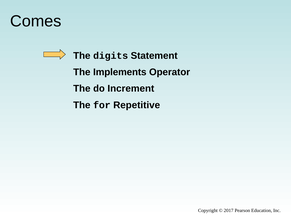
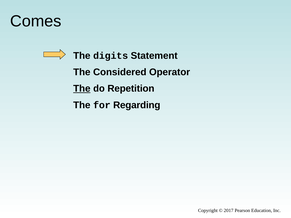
Implements: Implements -> Considered (120, 72)
The underline: none -> present (82, 89)
Increment: Increment -> Repetition (131, 89)
Repetitive: Repetitive -> Regarding (137, 105)
